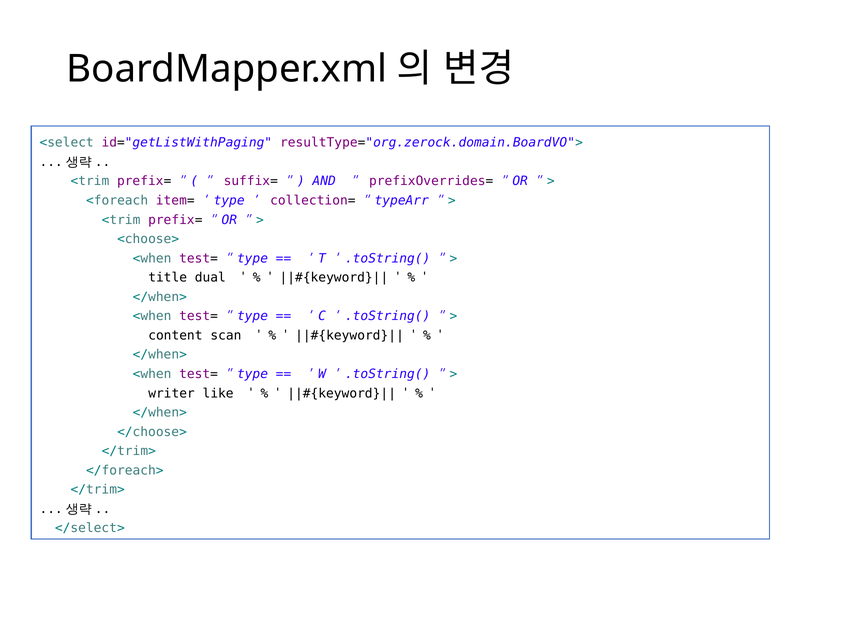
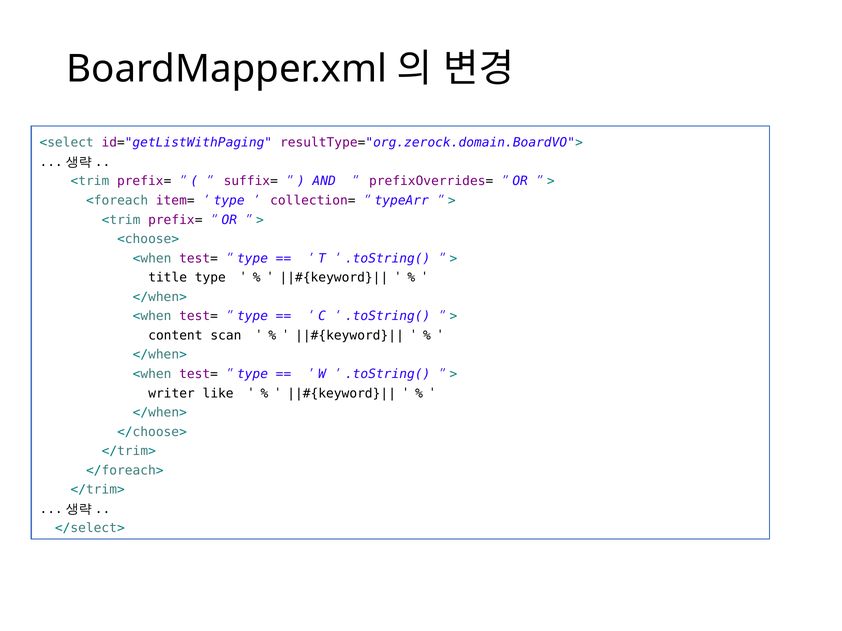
dual: dual -> type (210, 278)
